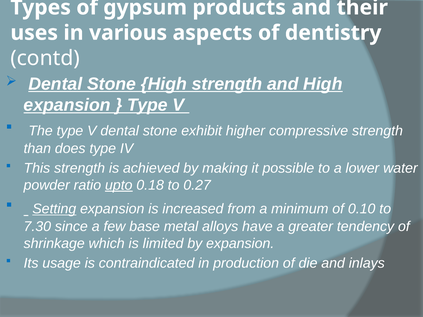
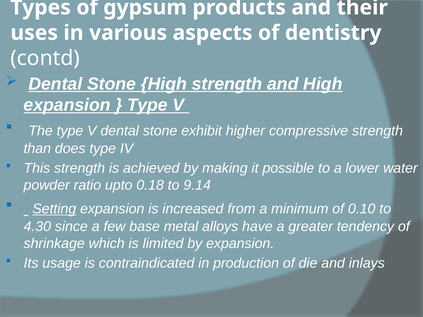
upto underline: present -> none (119, 185)
0.27: 0.27 -> 9.14 (197, 185)
7.30: 7.30 -> 4.30 (37, 227)
